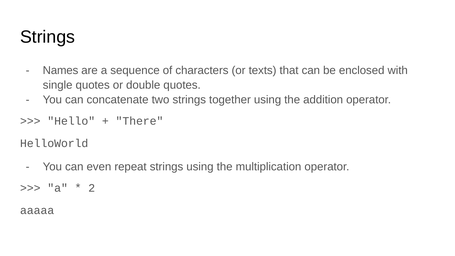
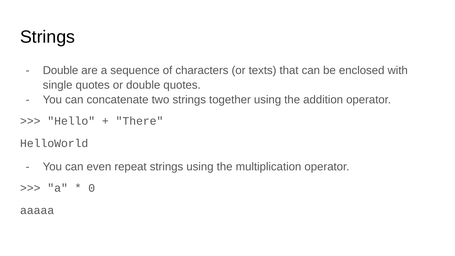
Names: Names -> Double (61, 70)
2: 2 -> 0 (92, 188)
